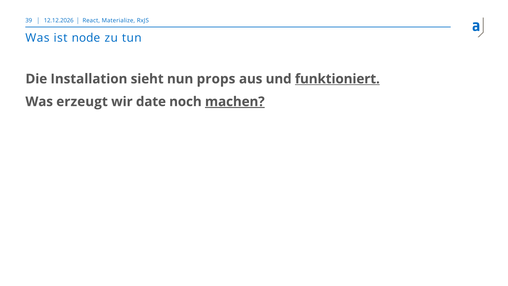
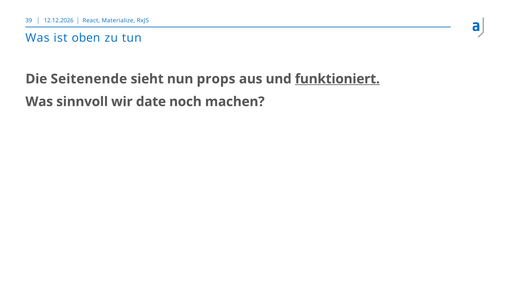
node: node -> oben (86, 38)
Installation: Installation -> Seitenende (89, 79)
erzeugt: erzeugt -> sinnvoll (82, 102)
machen underline: present -> none (235, 102)
